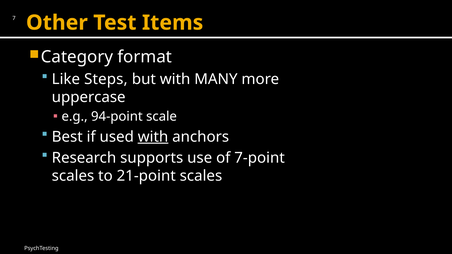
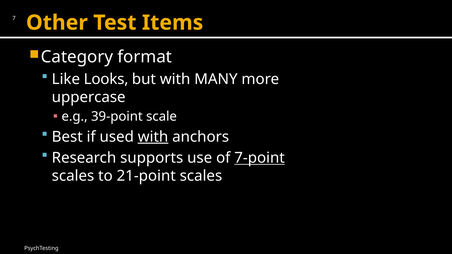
Steps: Steps -> Looks (106, 79)
94-point: 94-point -> 39-point (117, 117)
7-point underline: none -> present (260, 158)
